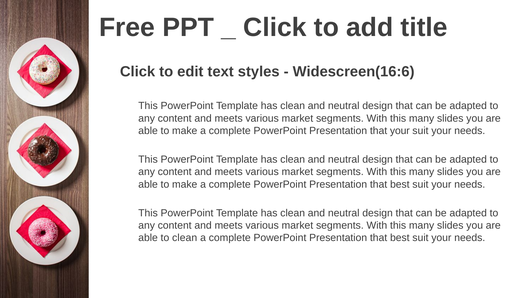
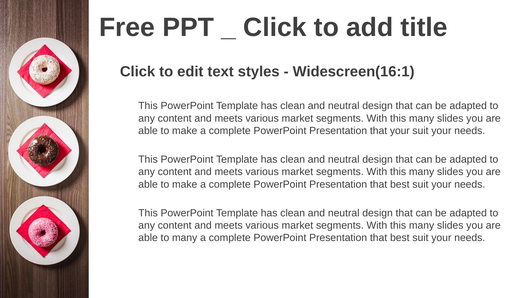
Widescreen(16:6: Widescreen(16:6 -> Widescreen(16:1 (354, 72)
to clean: clean -> many (185, 238)
